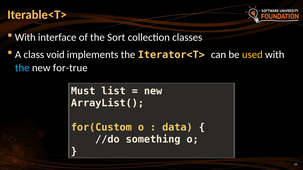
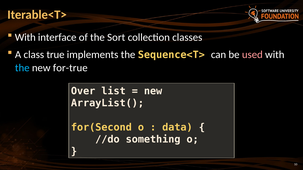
void: void -> true (55, 55)
Iterator<T>: Iterator<T> -> Sequence<T> (171, 55)
used colour: yellow -> pink (252, 55)
Must: Must -> Over (83, 91)
for(Custom: for(Custom -> for(Second (101, 128)
